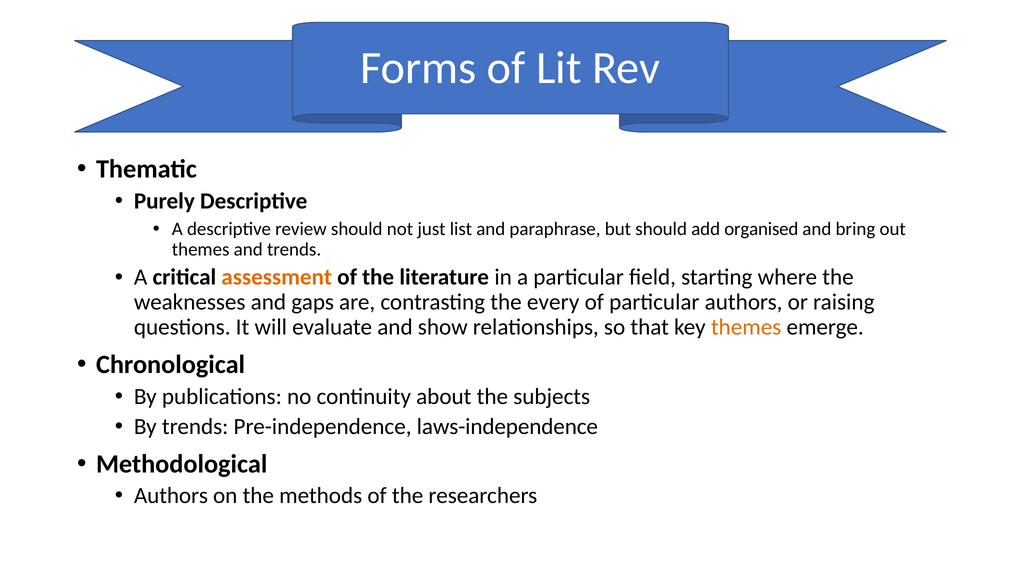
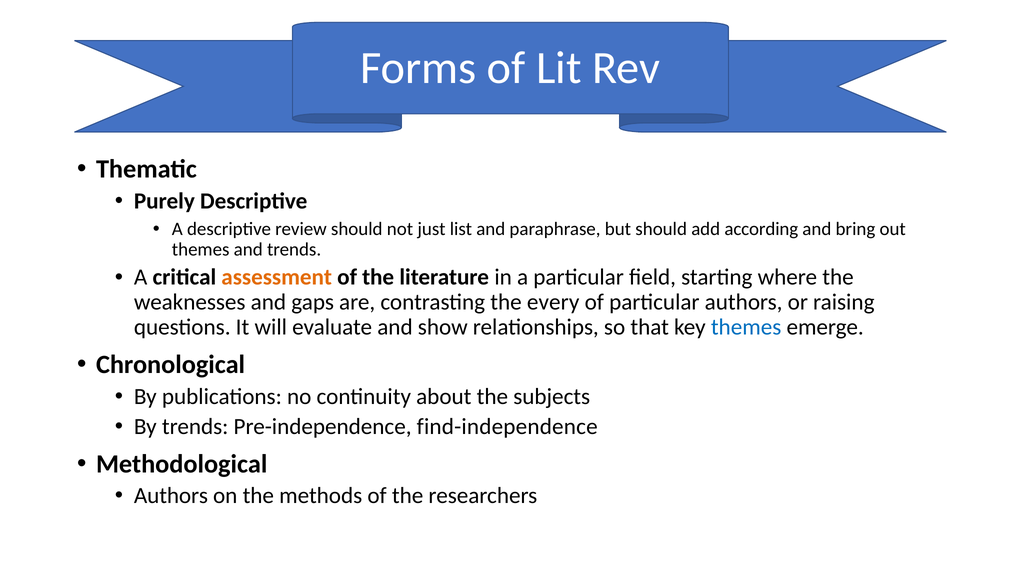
organised: organised -> according (761, 229)
themes colour: orange -> blue (746, 328)
laws-independence: laws-independence -> find-independence (507, 427)
